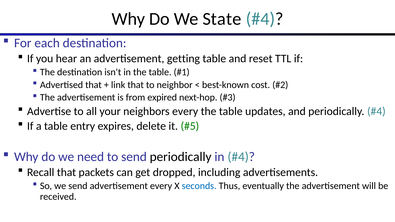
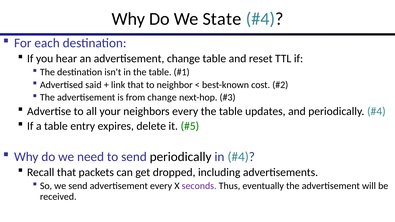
advertisement getting: getting -> change (183, 59)
Advertised that: that -> said (93, 85)
from expired: expired -> change (162, 98)
seconds colour: blue -> purple (199, 186)
